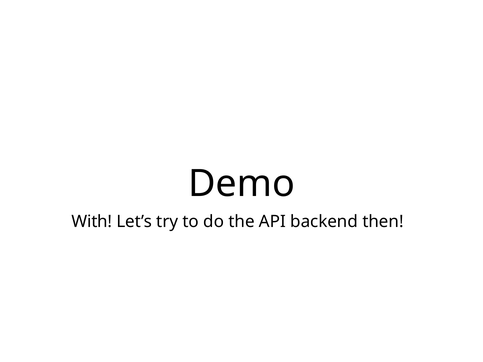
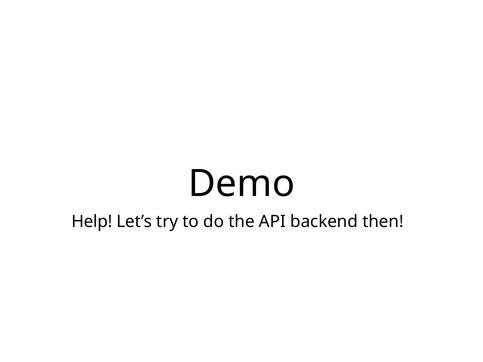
With: With -> Help (92, 222)
